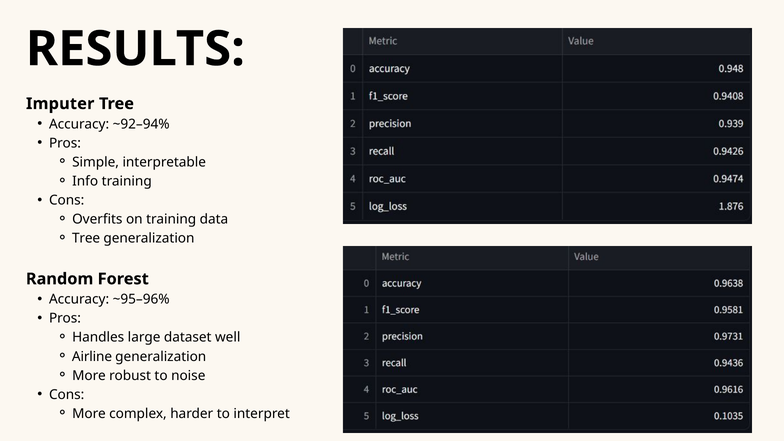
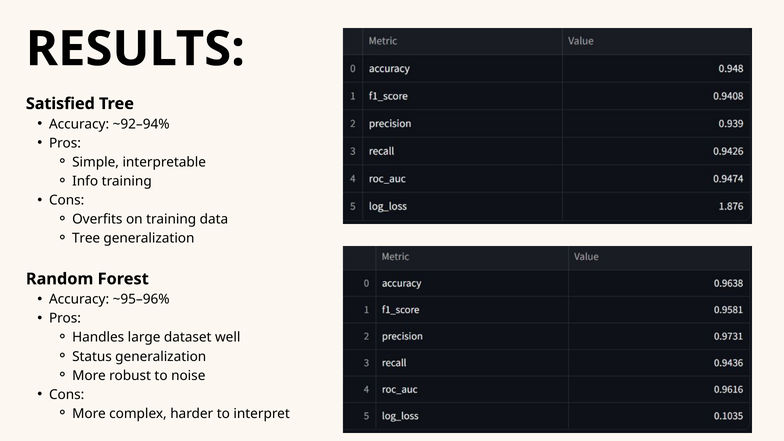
Imputer: Imputer -> Satisfied (60, 104)
Airline: Airline -> Status (92, 357)
